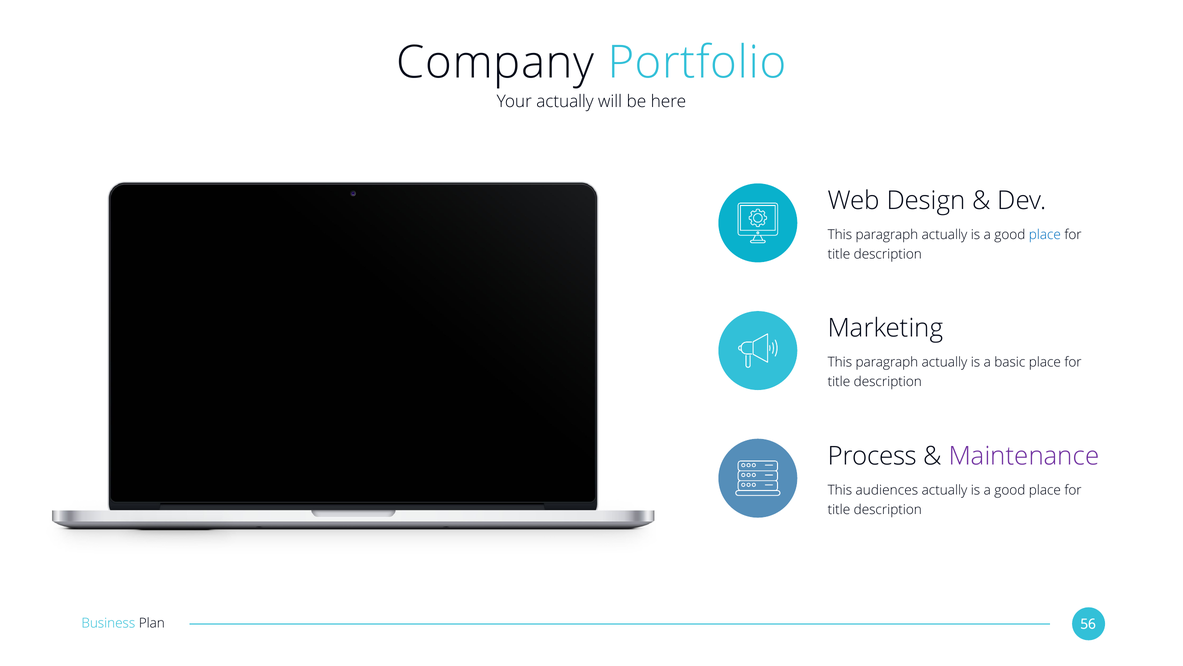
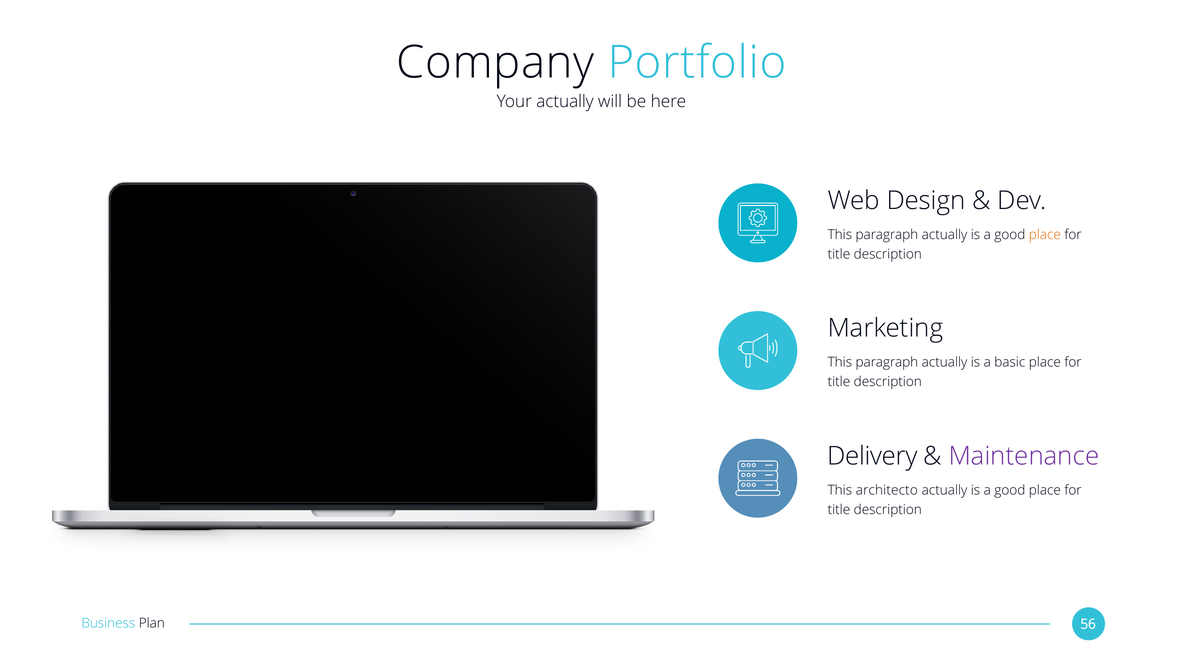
place colour: blue -> orange (1045, 235)
Process: Process -> Delivery (872, 456)
audiences: audiences -> architecto (887, 490)
